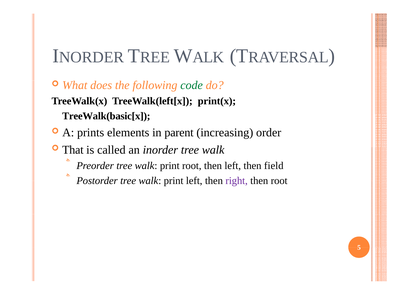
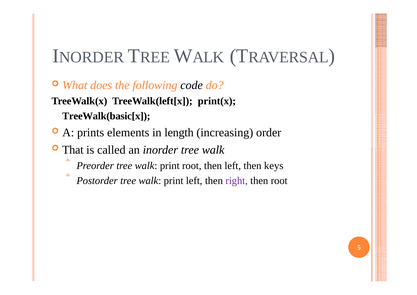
code colour: green -> black (192, 85)
parent: parent -> length (179, 133)
field: field -> keys (274, 166)
